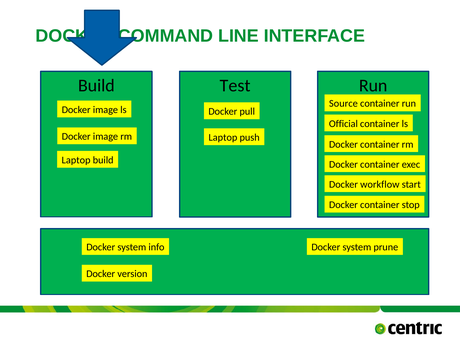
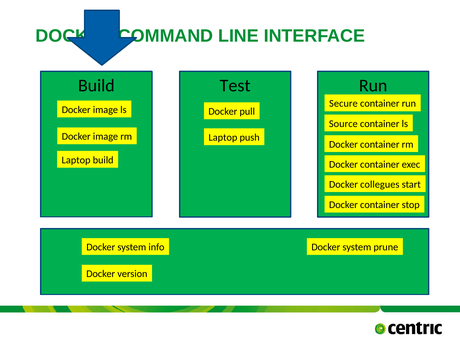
Source: Source -> Secure (343, 104)
Official: Official -> Source (343, 124)
workflow: workflow -> collegues (380, 184)
